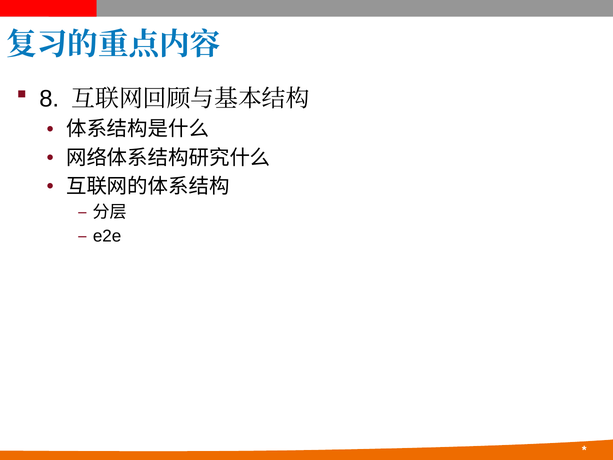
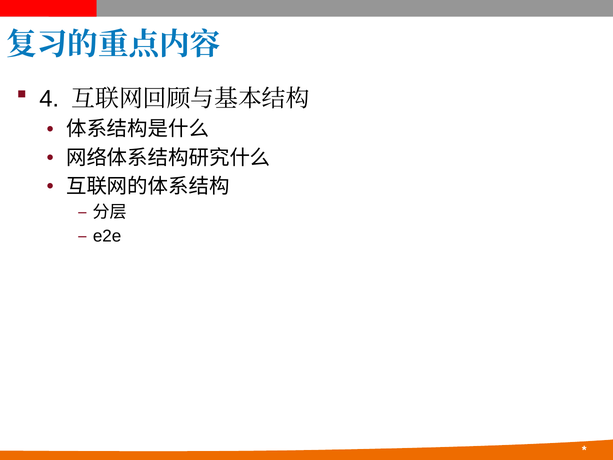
8: 8 -> 4 (49, 99)
